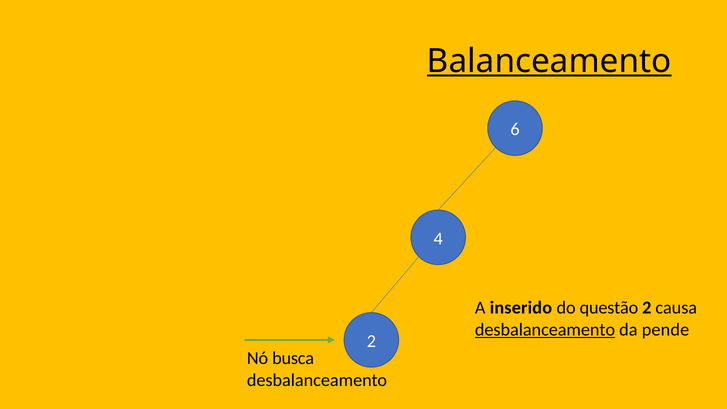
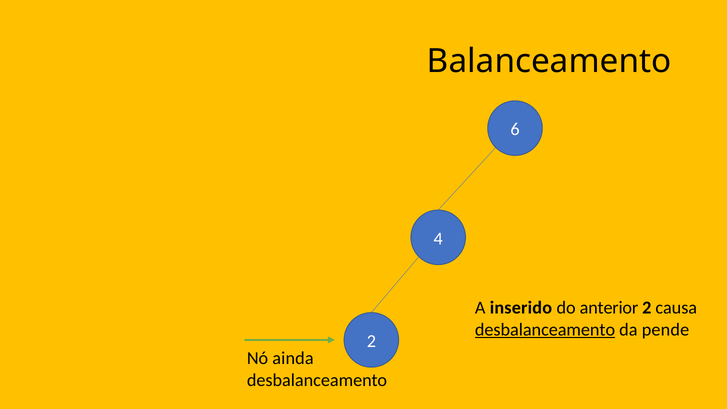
Balanceamento underline: present -> none (549, 61)
questão: questão -> anterior (609, 308)
busca: busca -> ainda (293, 358)
